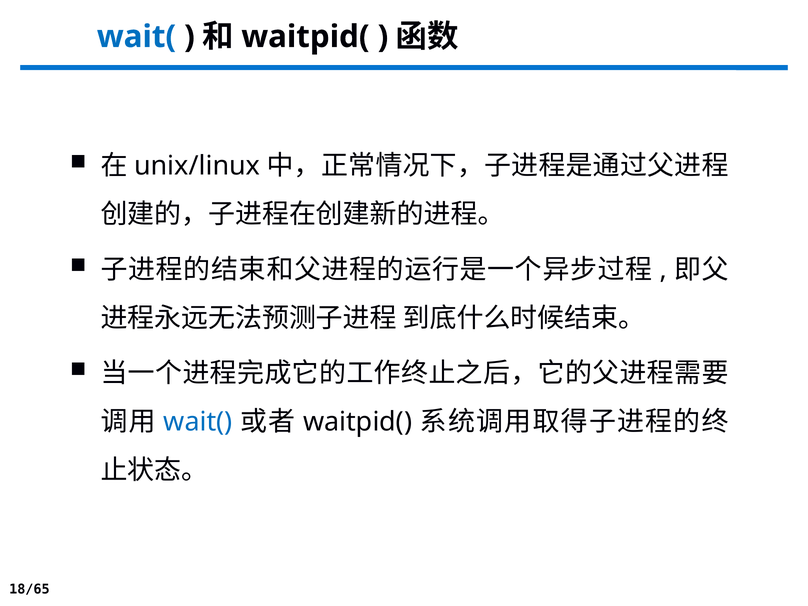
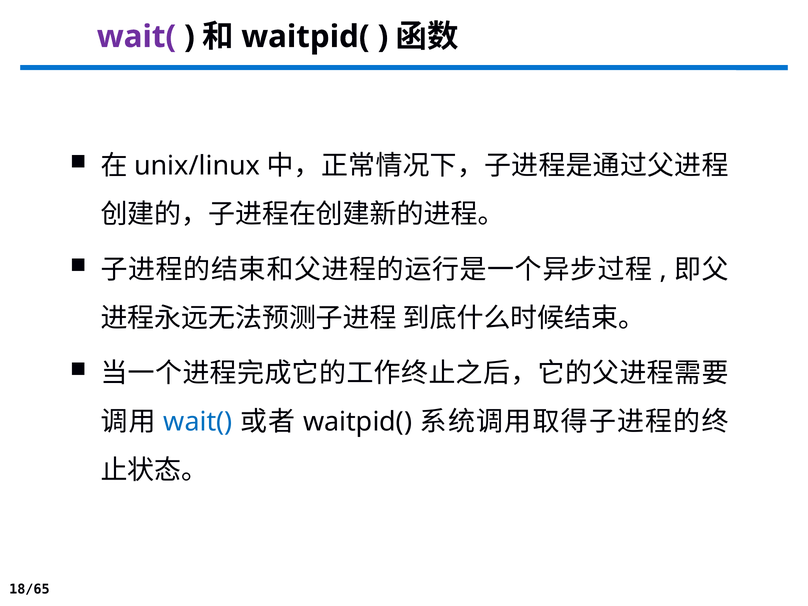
wait( colour: blue -> purple (136, 37)
